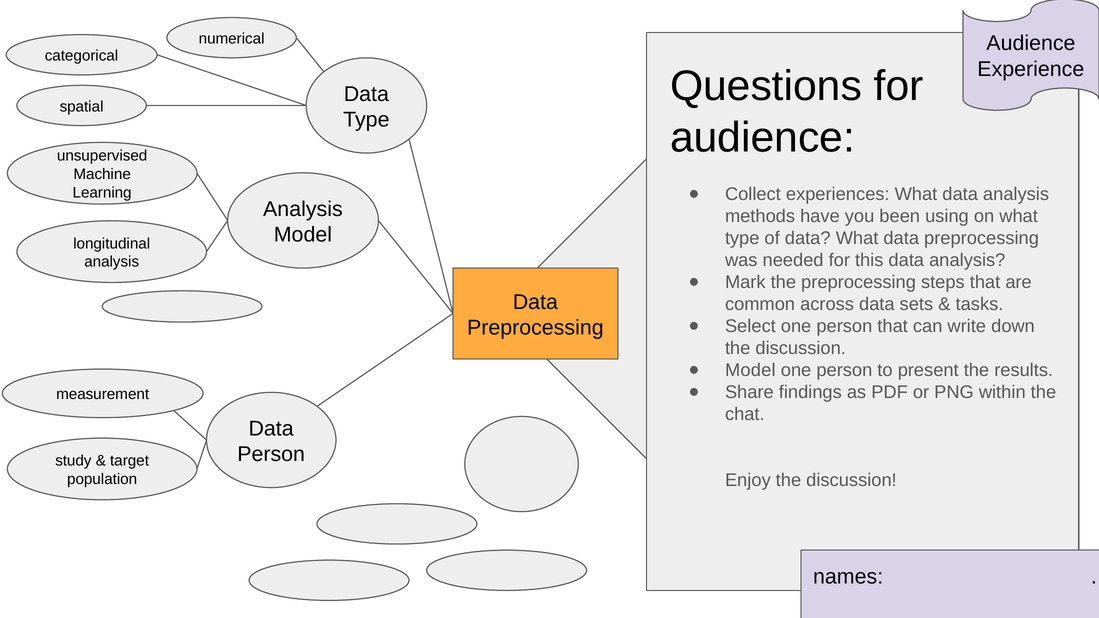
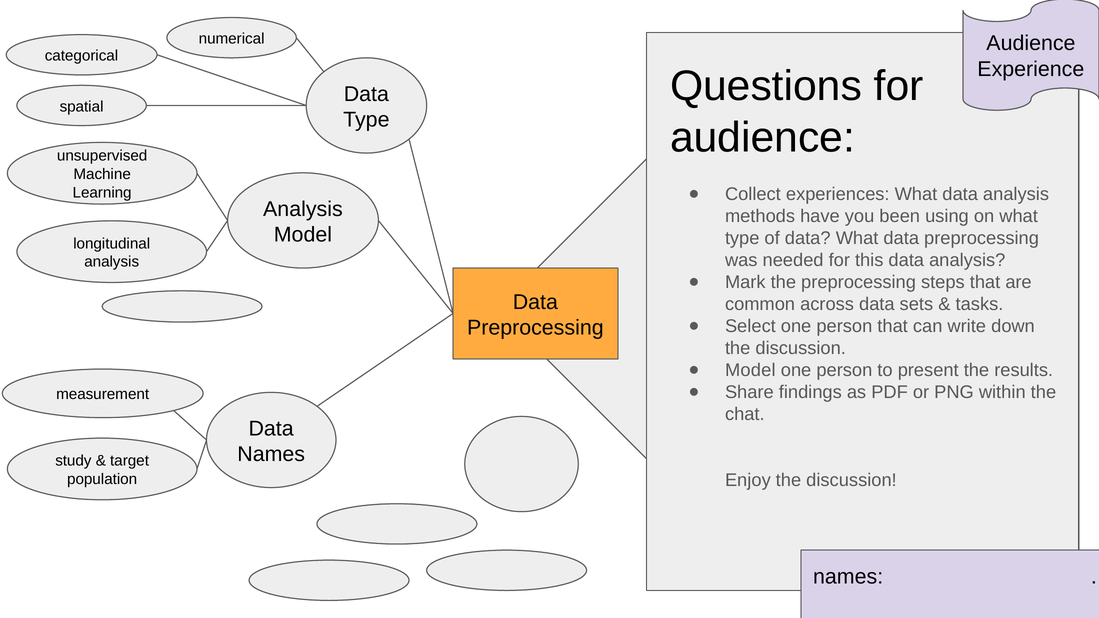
Person: Person -> Names (271, 454)
